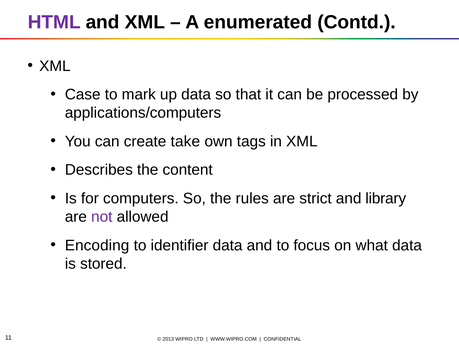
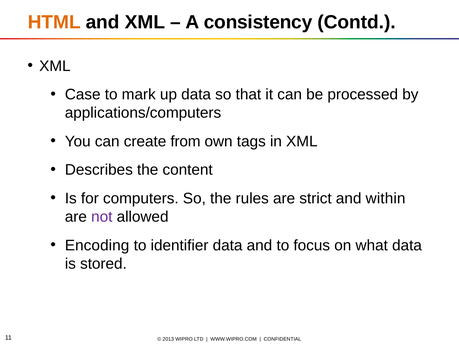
HTML colour: purple -> orange (54, 22)
enumerated: enumerated -> consistency (258, 22)
take: take -> from (185, 142)
library: library -> within (386, 199)
